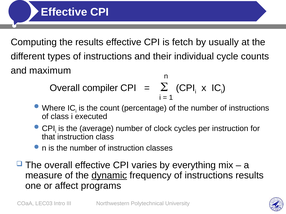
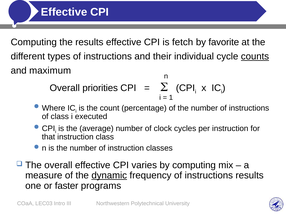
usually: usually -> favorite (224, 42)
counts underline: none -> present (255, 56)
compiler: compiler -> priorities (100, 88)
by everything: everything -> computing (194, 166)
affect: affect -> faster (67, 186)
